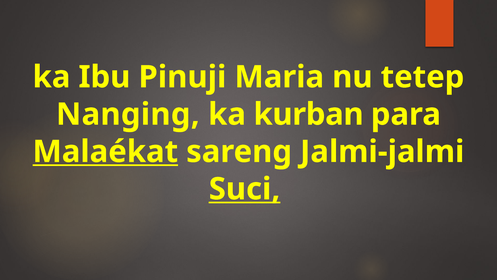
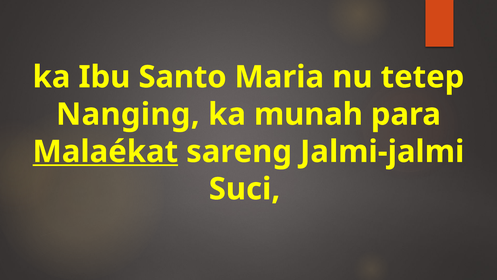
Pinuji: Pinuji -> Santo (183, 77)
kurban: kurban -> munah (308, 114)
Suci underline: present -> none (244, 189)
